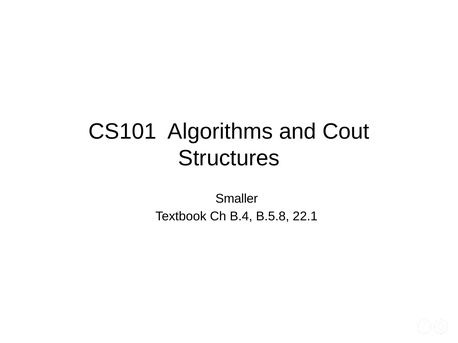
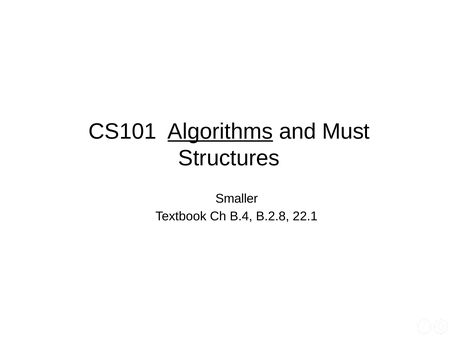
Algorithms underline: none -> present (220, 132)
Cout: Cout -> Must (346, 132)
B.5.8: B.5.8 -> B.2.8 (273, 217)
